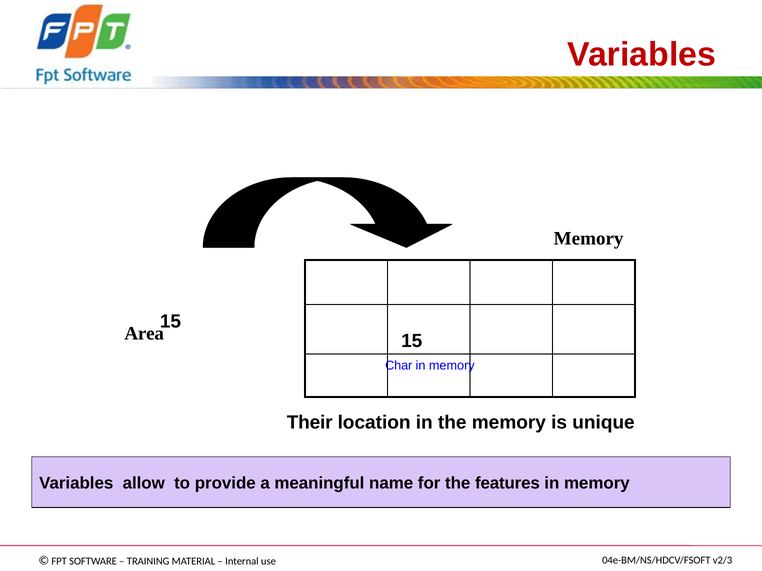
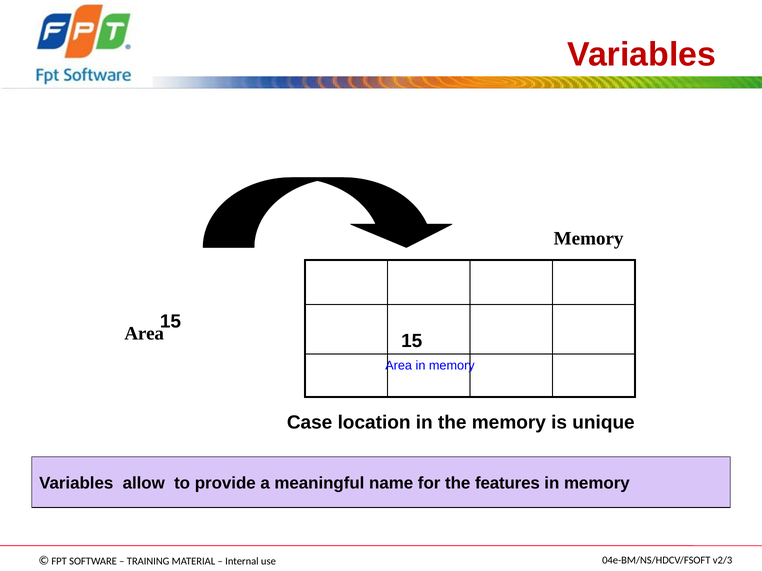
Char: Char -> Area (399, 366)
Their: Their -> Case (310, 423)
